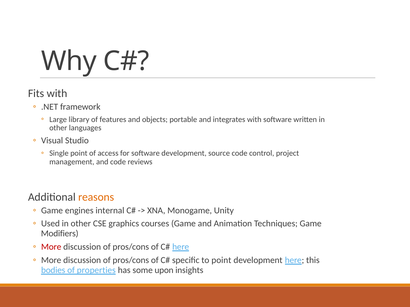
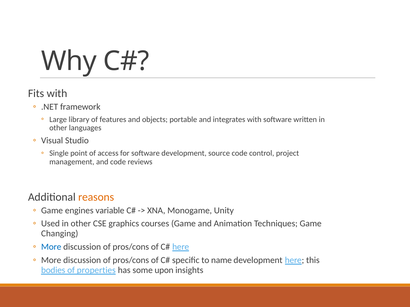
internal: internal -> variable (110, 211)
Modifiers: Modifiers -> Changing (60, 234)
More colour: red -> blue (51, 247)
to point: point -> name (221, 261)
